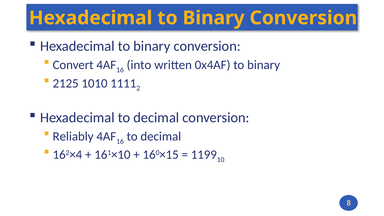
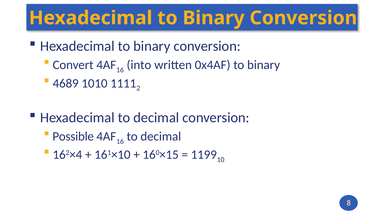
2125: 2125 -> 4689 (66, 83)
Reliably: Reliably -> Possible (73, 136)
